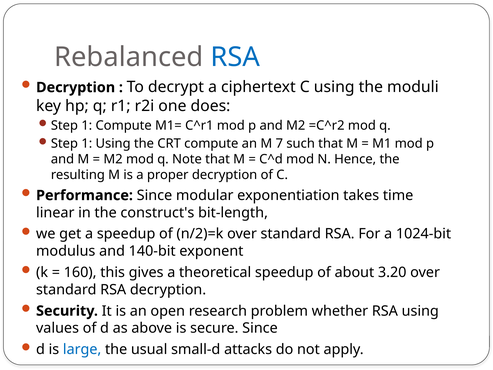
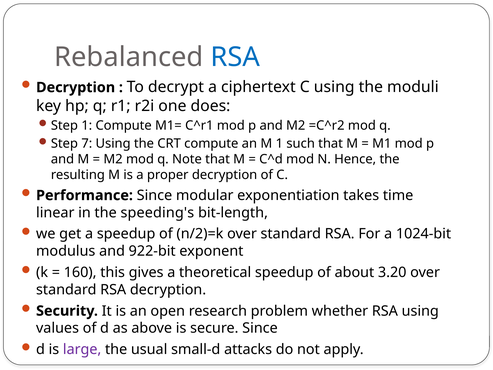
1: 1 -> 7 (87, 144)
M 7: 7 -> 1 (279, 144)
construct's: construct's -> speeding's (157, 213)
140-bit: 140-bit -> 922-bit (152, 251)
large colour: blue -> purple (82, 349)
